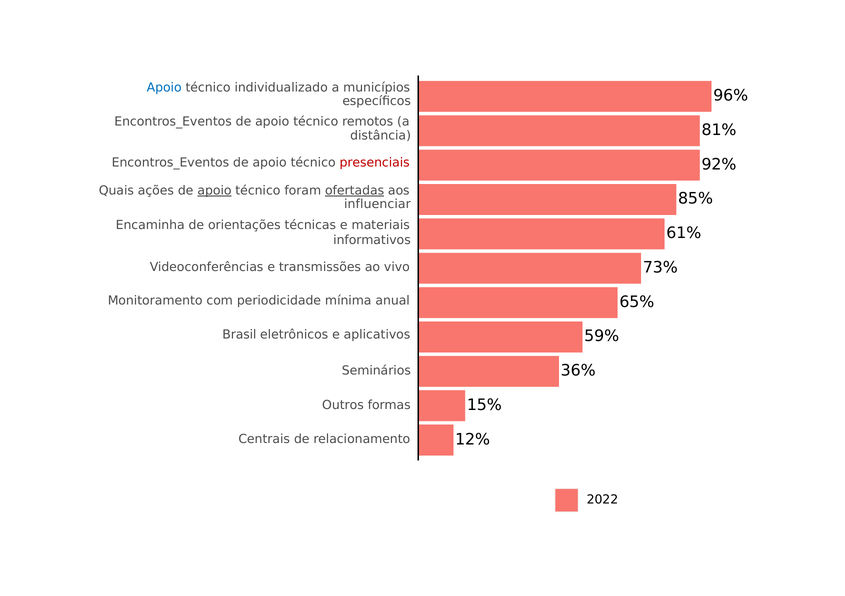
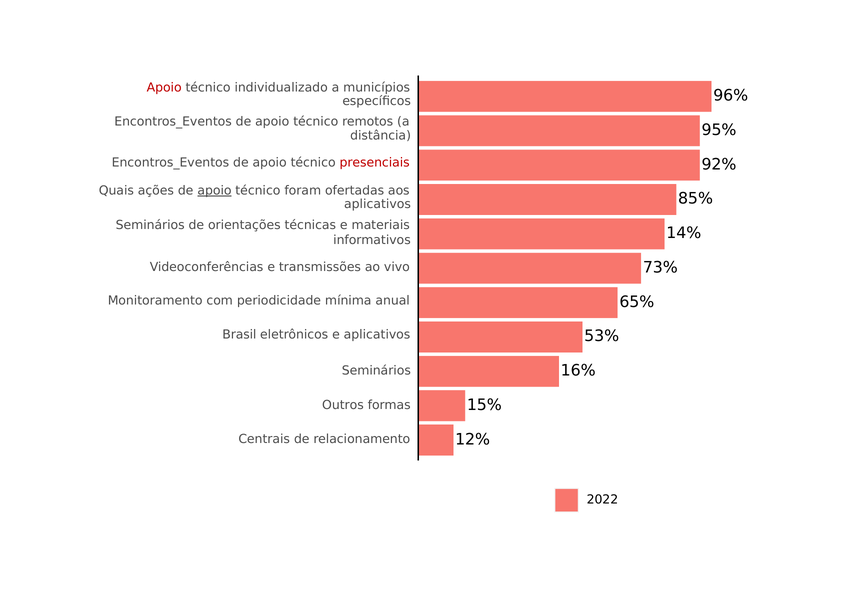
Apoio colour: blue -> red (164, 87)
81%: 81% -> 95% (719, 130)
ofertadas underline: present -> none (355, 190)
influenciar: influenciar -> aplicativos (377, 204)
Encaminha: Encaminha -> Seminários (150, 225)
61%: 61% -> 14% (684, 233)
59%: 59% -> 53% (602, 336)
36%: 36% -> 16% (578, 370)
